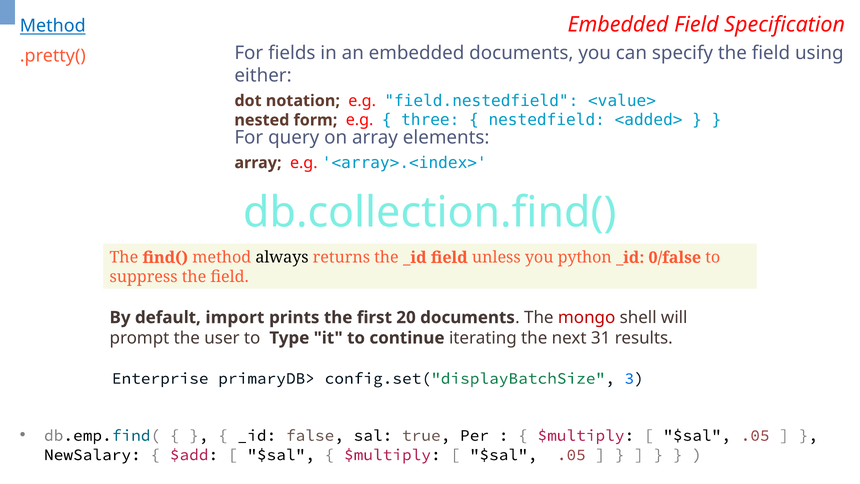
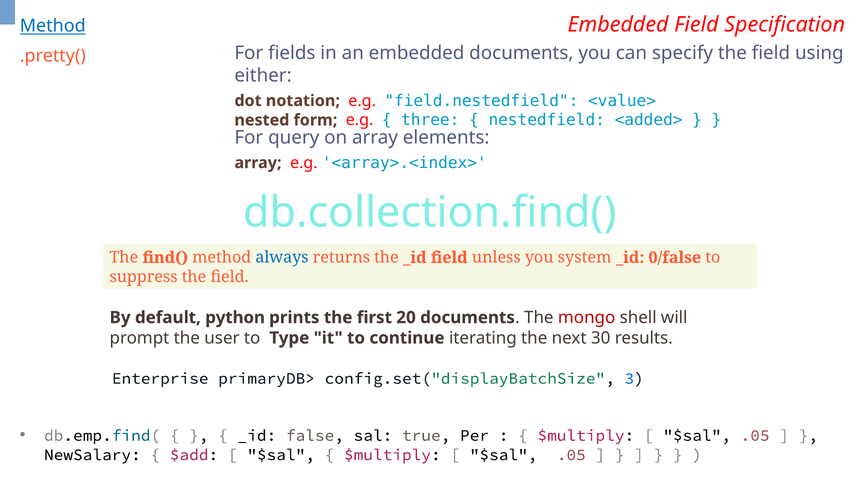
always colour: black -> blue (282, 258)
python: python -> system (585, 258)
import: import -> python (235, 317)
31: 31 -> 30 (601, 338)
